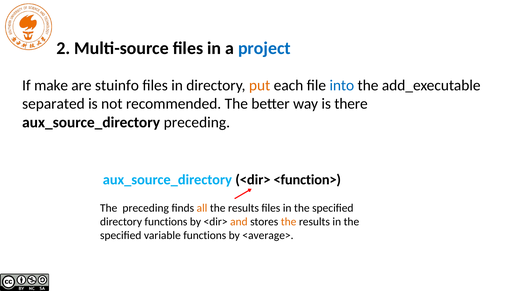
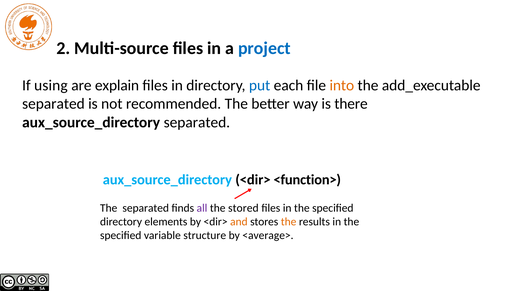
make: make -> using (51, 85)
stuinfo: stuinfo -> explain (117, 85)
put colour: orange -> blue (260, 85)
into colour: blue -> orange (342, 85)
aux_source_directory preceding: preceding -> separated (197, 122)
The preceding: preceding -> separated (146, 208)
all colour: orange -> purple (202, 208)
results: results -> stored (243, 208)
directory functions: functions -> elements (166, 222)
variable functions: functions -> structure (205, 235)
